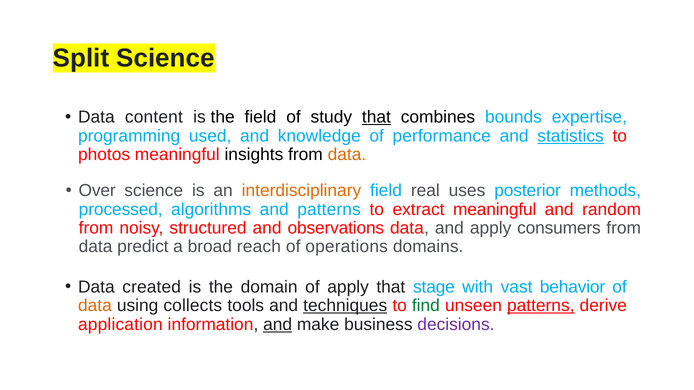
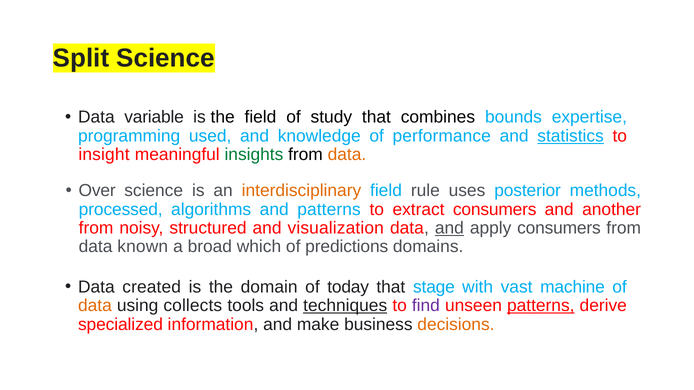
content: content -> variable (154, 117)
that underline: present -> none (376, 117)
photos: photos -> insight (104, 155)
insights colour: black -> green (254, 155)
real: real -> rule (425, 191)
extract meaningful: meaningful -> consumers (495, 209)
random: random -> another (612, 209)
observations: observations -> visualization (336, 228)
and underline: none -> present (449, 228)
predict: predict -> known (143, 247)
reach: reach -> which (259, 247)
operations: operations -> predictions (347, 247)
of apply: apply -> today (348, 287)
behavior: behavior -> machine (573, 287)
find colour: green -> purple (426, 306)
application: application -> specialized (120, 325)
and underline: present -> none (278, 325)
decisions colour: purple -> orange (456, 325)
